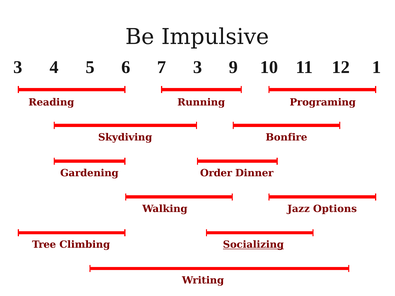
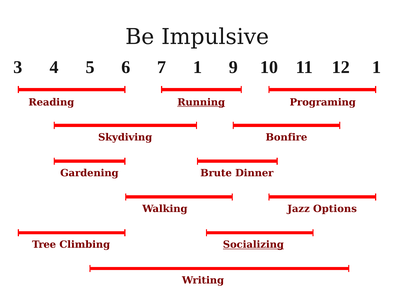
7 3: 3 -> 1 (197, 67)
Running underline: none -> present (201, 102)
Order: Order -> Brute (216, 173)
